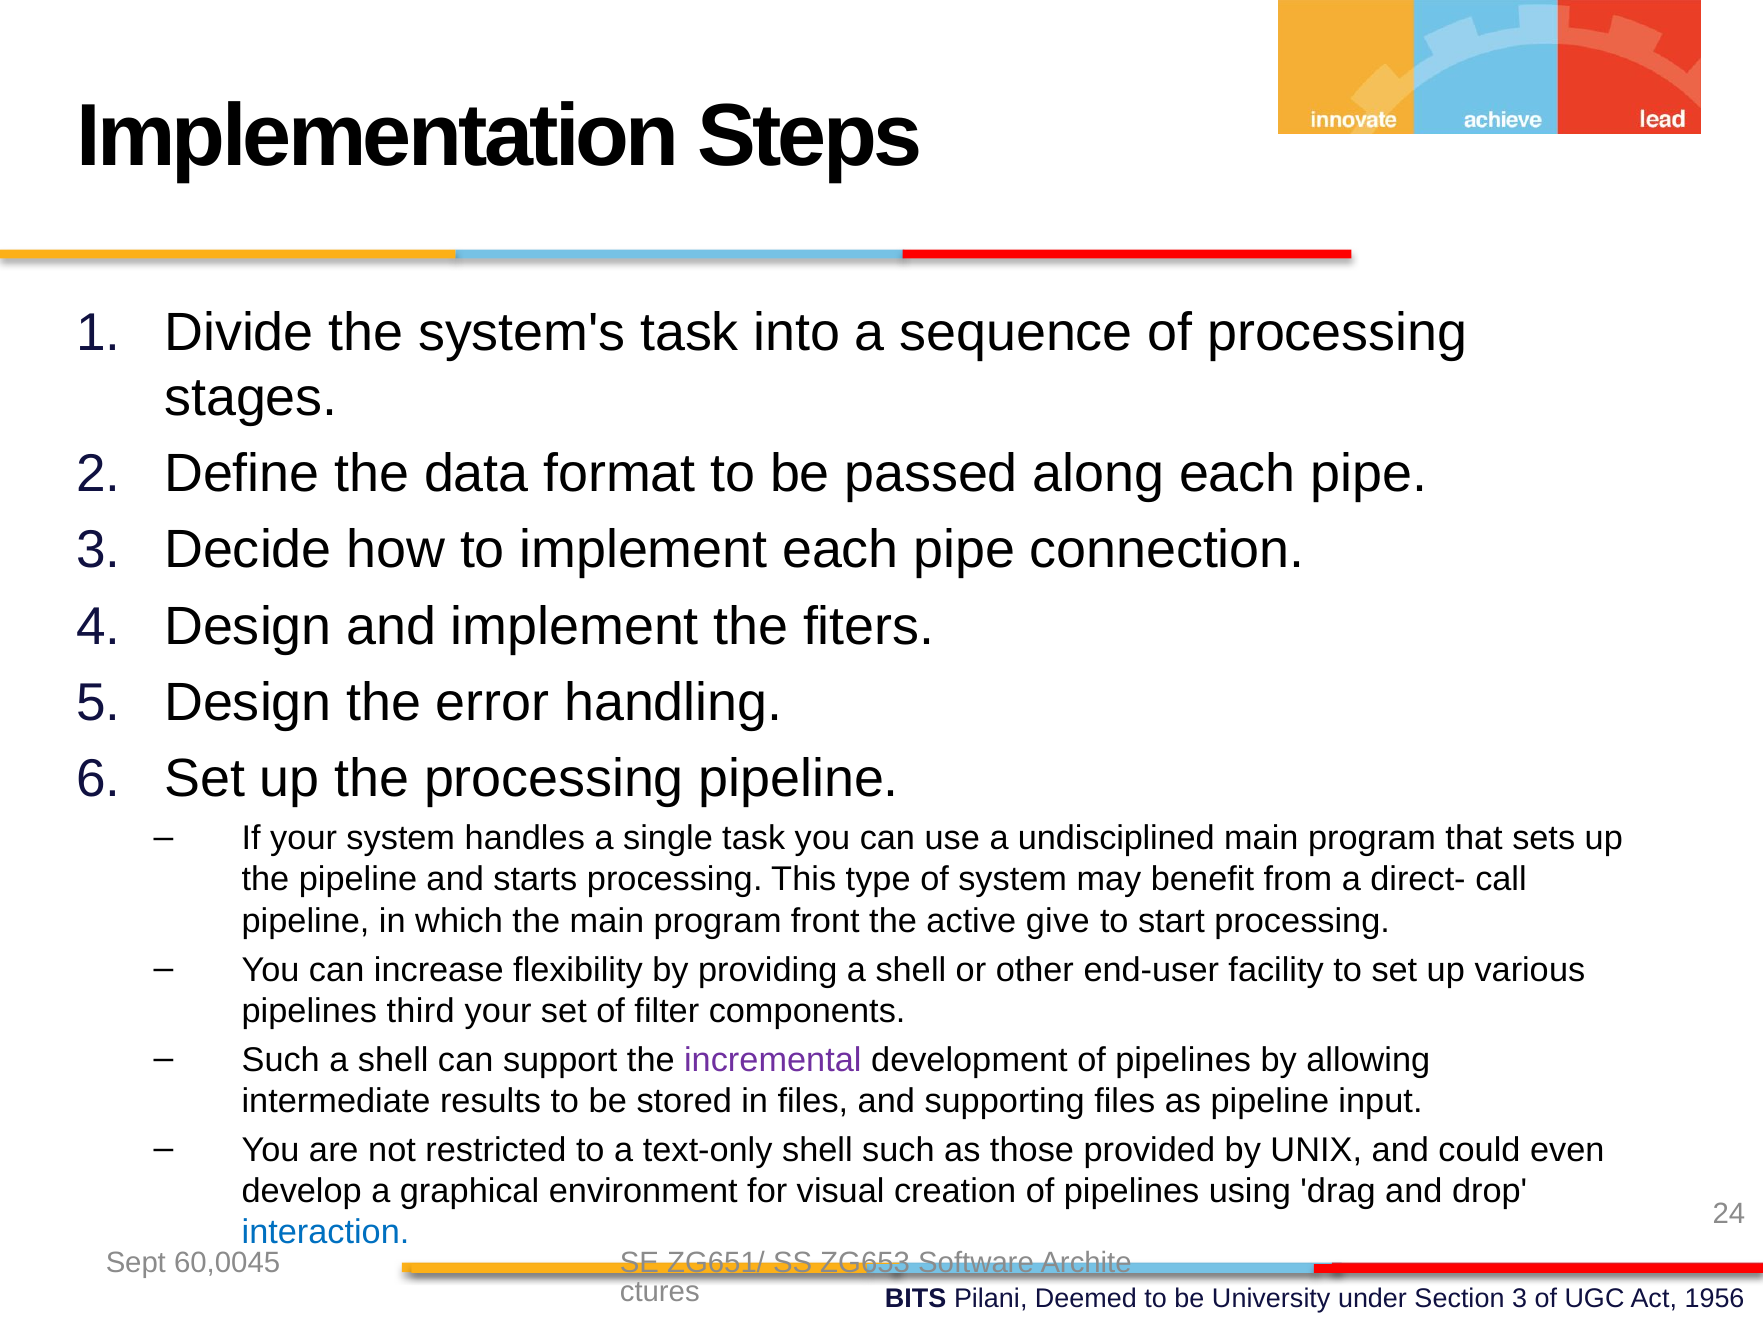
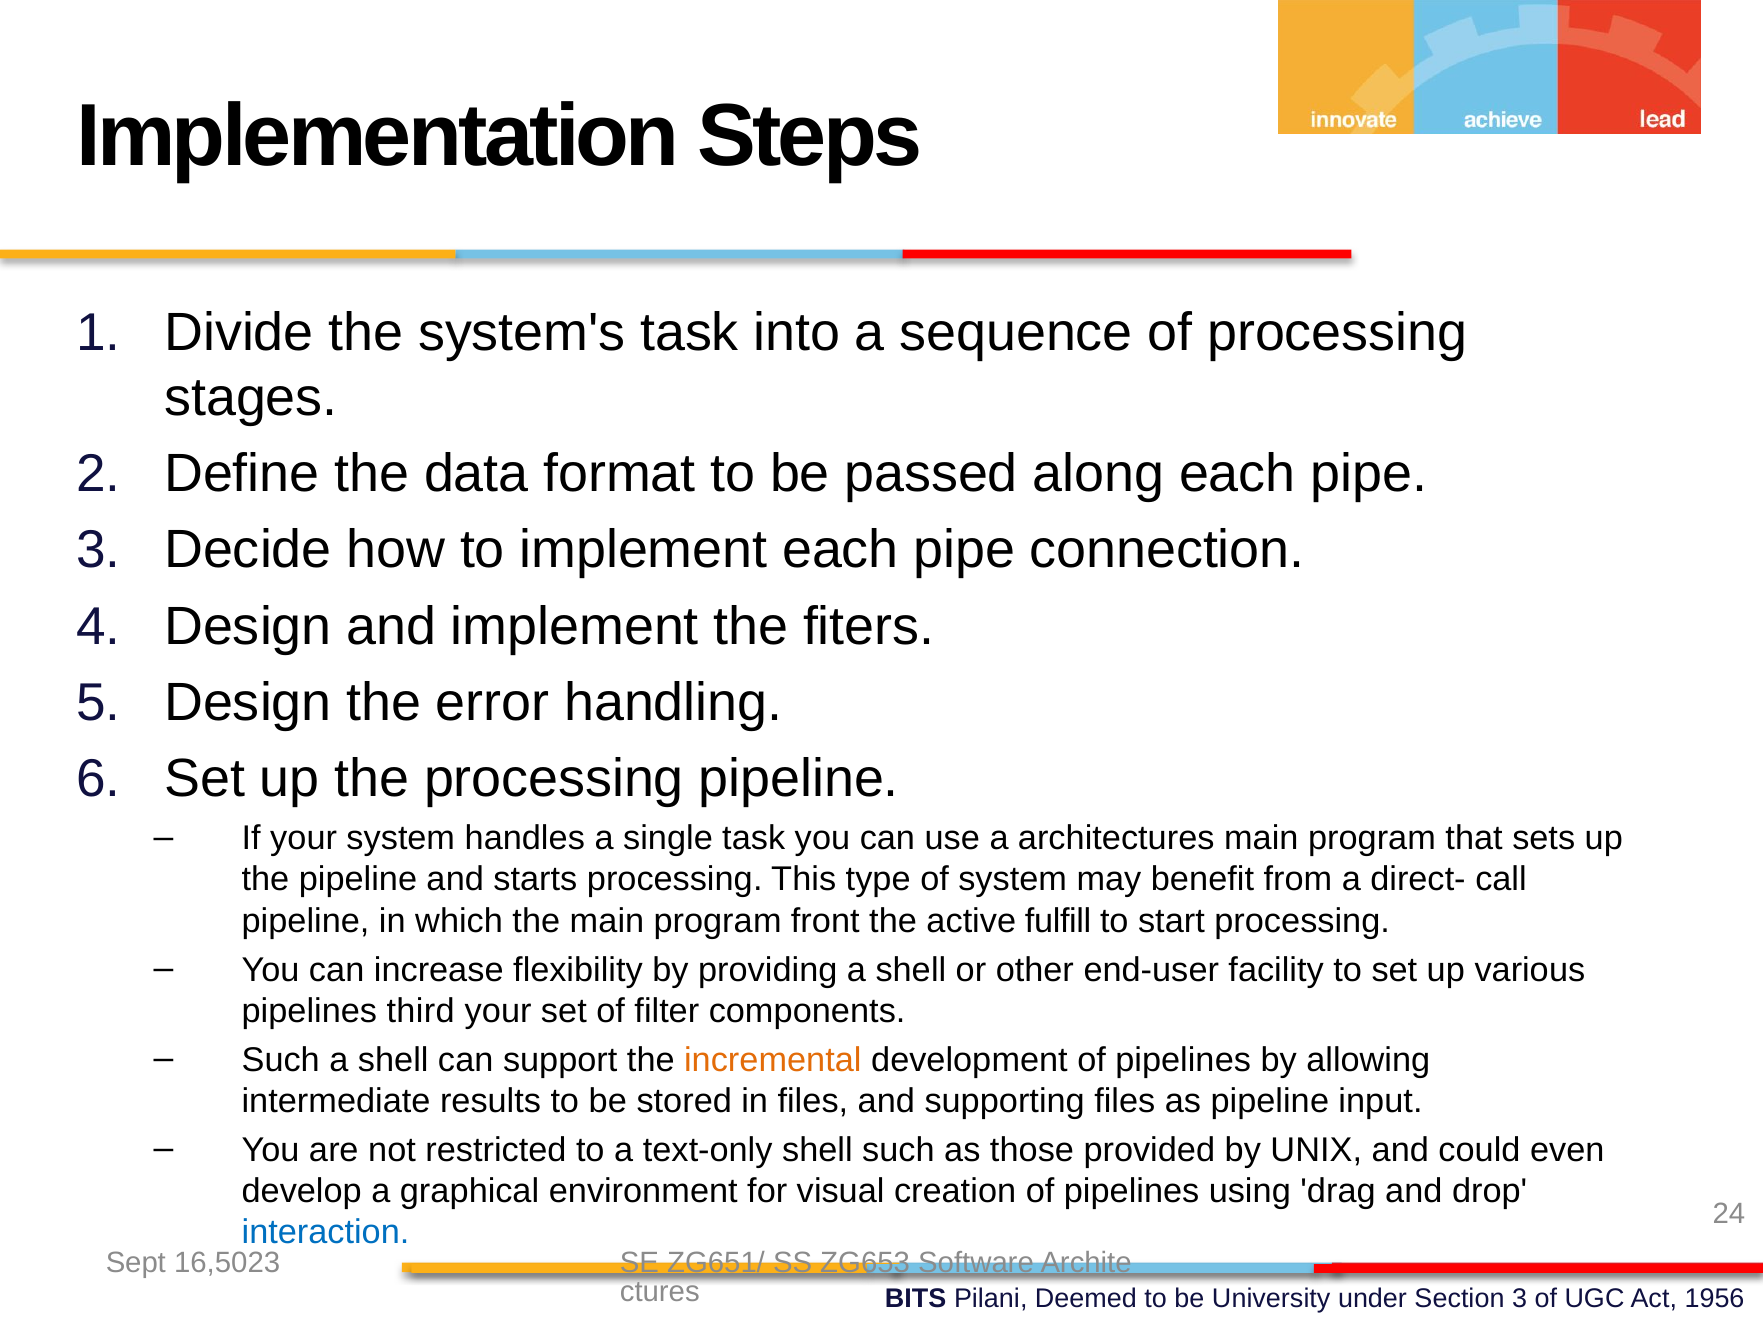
undisciplined: undisciplined -> architectures (1116, 839)
give: give -> fulfill (1058, 921)
incremental colour: purple -> orange (773, 1060)
60,0045: 60,0045 -> 16,5023 (227, 1263)
